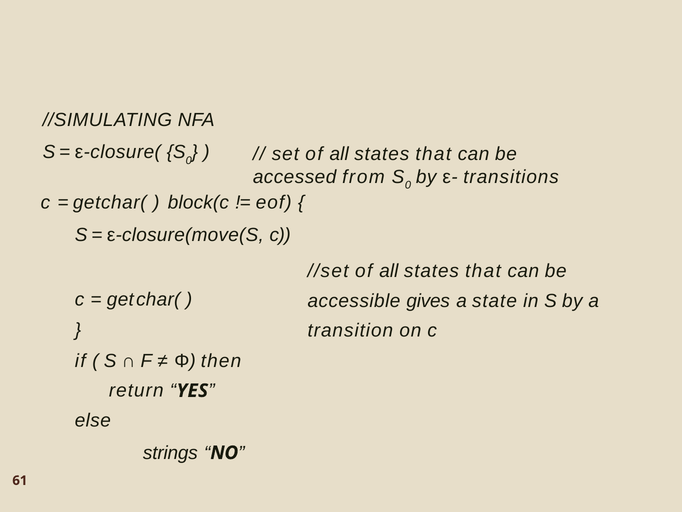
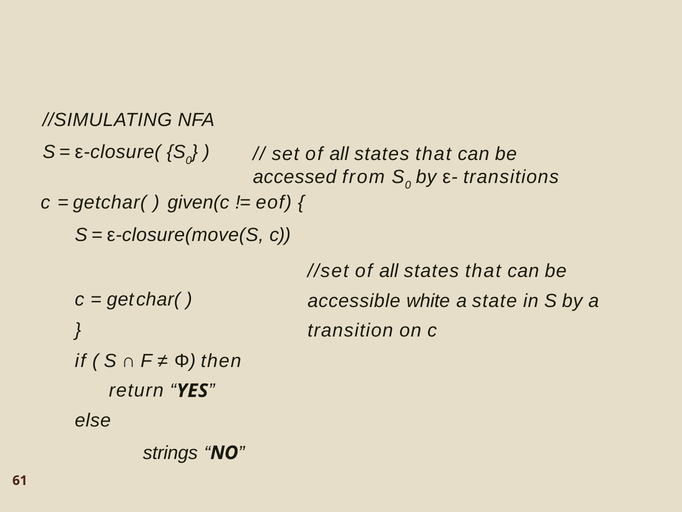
block(c: block(c -> given(c (198, 203)
gives: gives -> white (428, 300)
